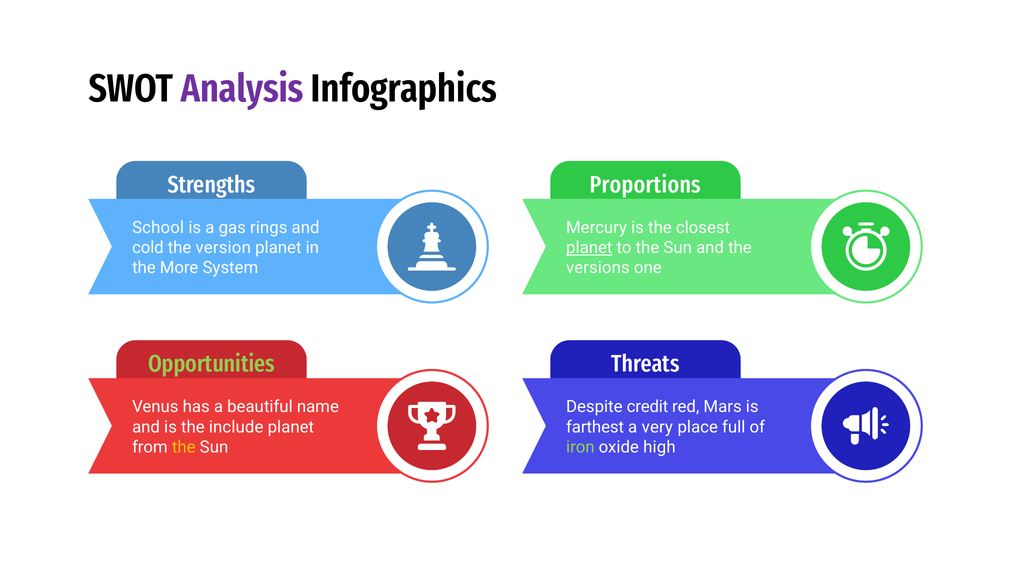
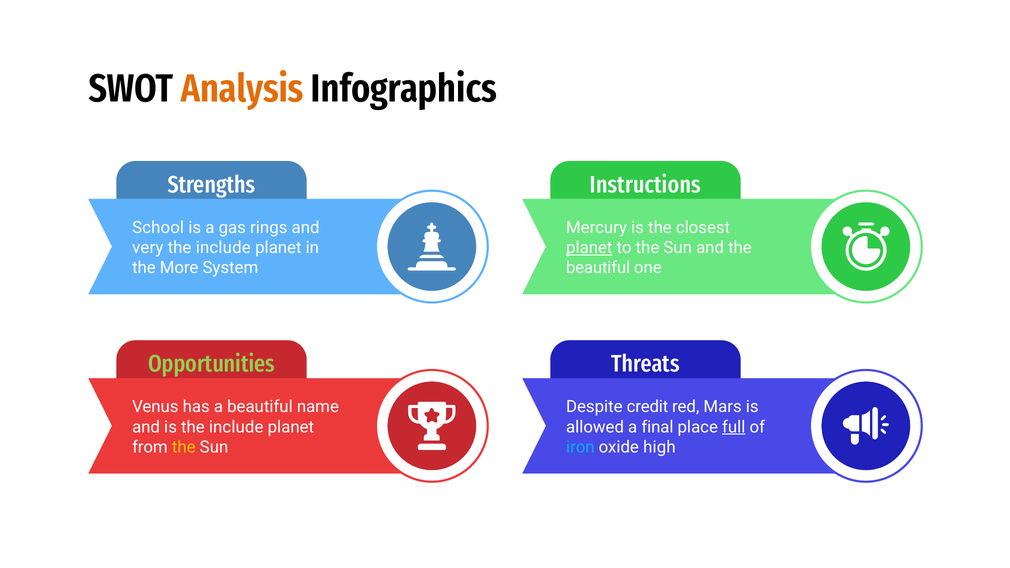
Analysis colour: purple -> orange (242, 89)
Proportions: Proportions -> Instructions (645, 185)
cold: cold -> very (148, 248)
version: version -> include (223, 248)
versions: versions -> beautiful (598, 268)
farthest: farthest -> allowed (595, 427)
very: very -> final (657, 427)
full underline: none -> present (734, 427)
iron colour: light green -> light blue (580, 447)
